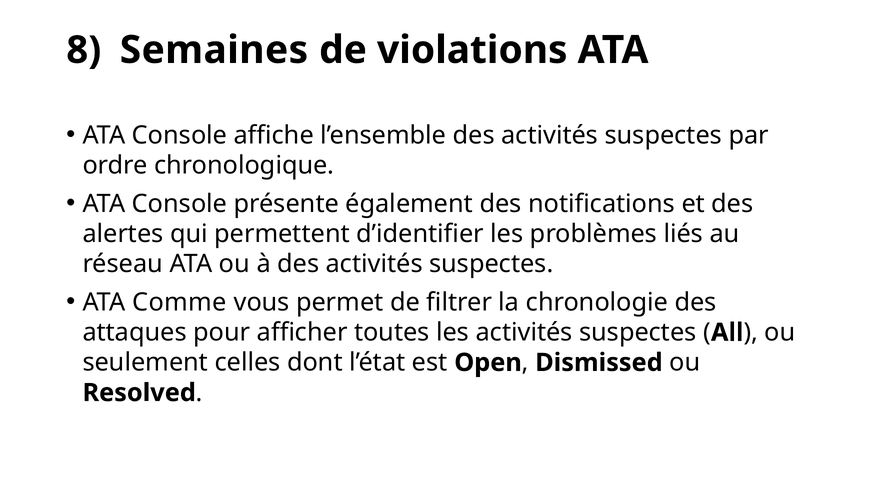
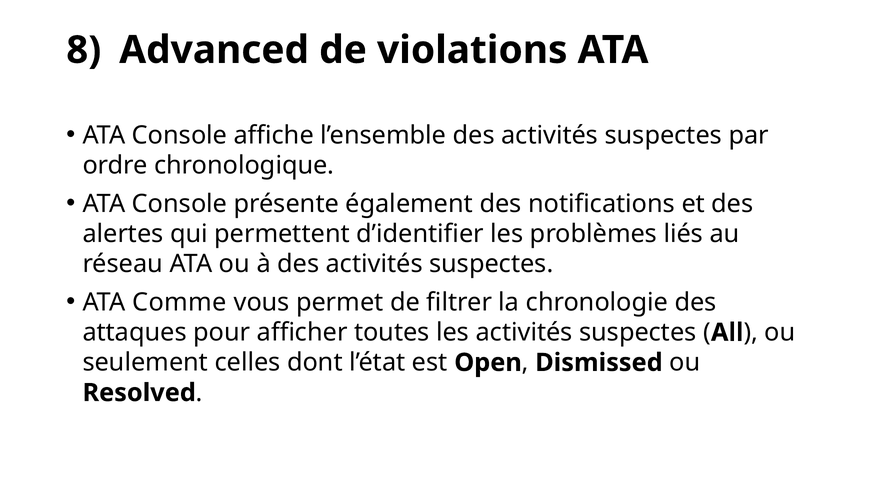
Semaines: Semaines -> Advanced (214, 50)
